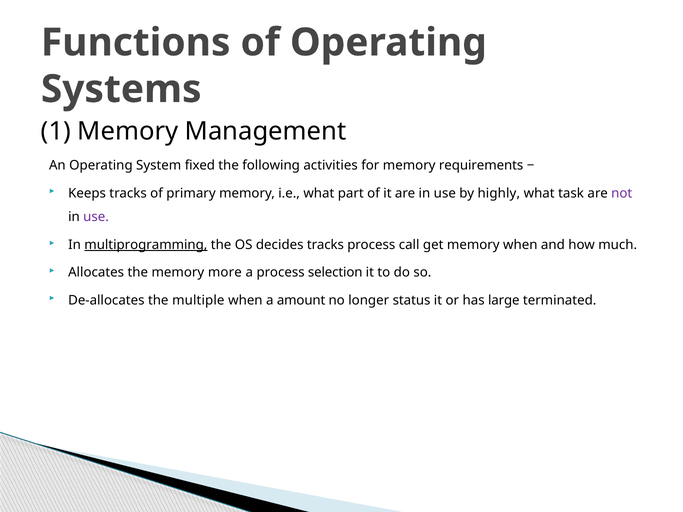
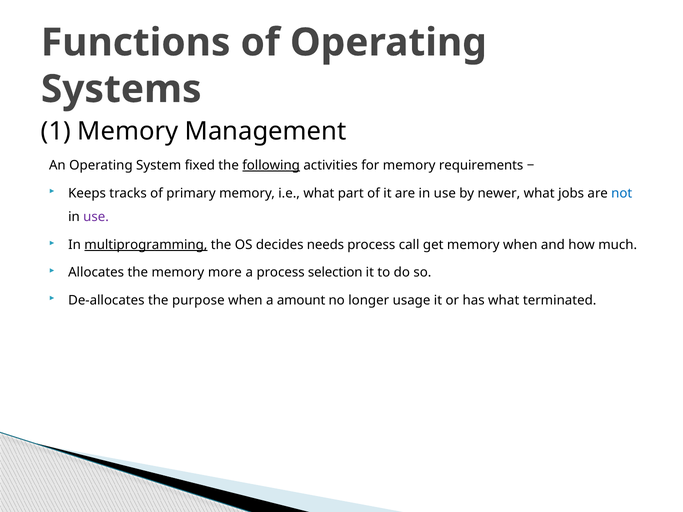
following underline: none -> present (271, 165)
highly: highly -> newer (499, 193)
task: task -> jobs (571, 193)
not colour: purple -> blue (622, 193)
decides tracks: tracks -> needs (325, 245)
multiple: multiple -> purpose (198, 300)
status: status -> usage (412, 300)
has large: large -> what (504, 300)
